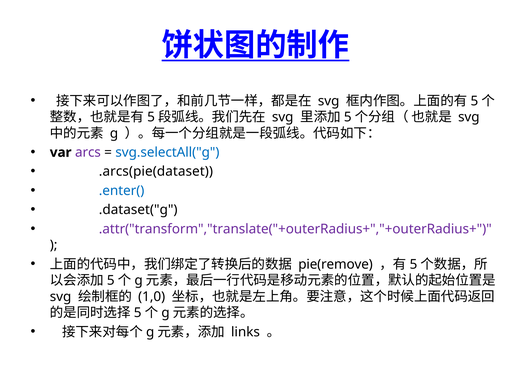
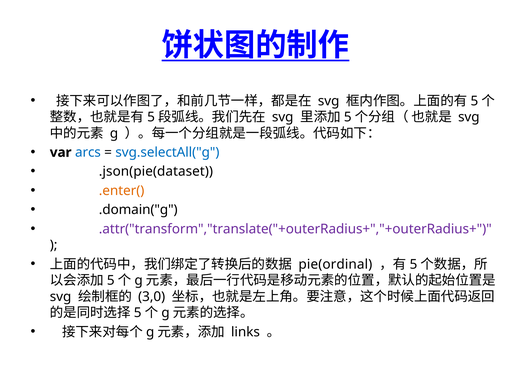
arcs colour: purple -> blue (88, 153)
.arcs(pie(dataset: .arcs(pie(dataset -> .json(pie(dataset (156, 172)
.enter( colour: blue -> orange (122, 191)
.dataset("g: .dataset("g -> .domain("g (138, 210)
pie(remove: pie(remove -> pie(ordinal (335, 264)
1,0: 1,0 -> 3,0 (152, 297)
